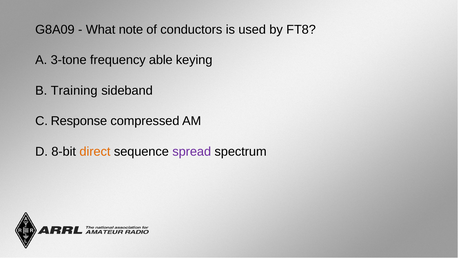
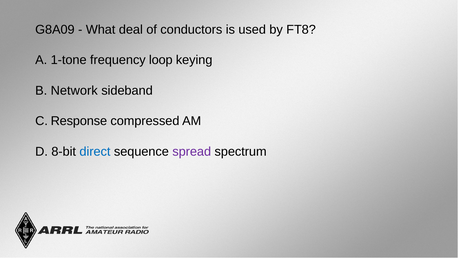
note: note -> deal (131, 30)
3-tone: 3-tone -> 1-tone (69, 60)
able: able -> loop (161, 60)
Training: Training -> Network (74, 90)
direct colour: orange -> blue (95, 151)
